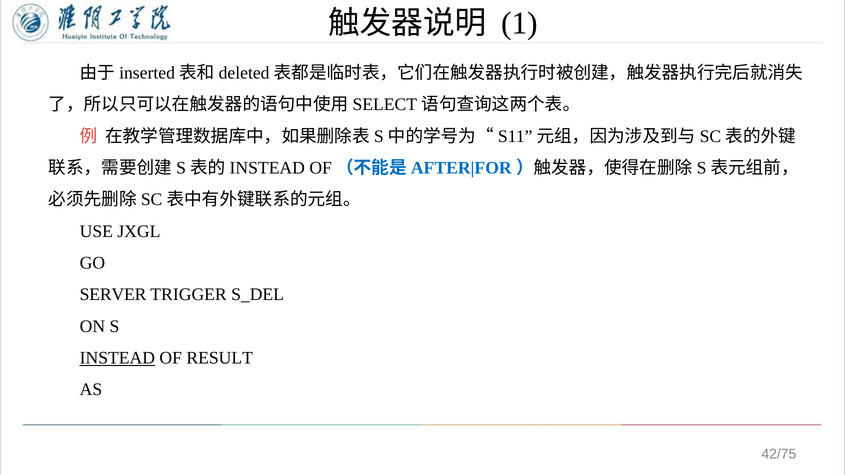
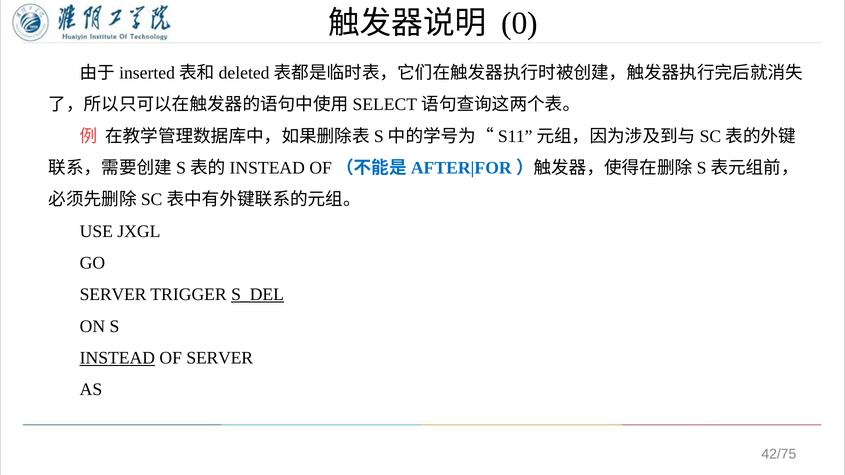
1: 1 -> 0 (520, 23)
S_DEL underline: none -> present (258, 295)
OF RESULT: RESULT -> SERVER (220, 358)
